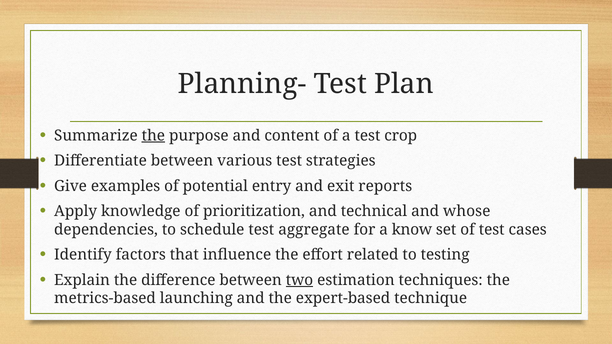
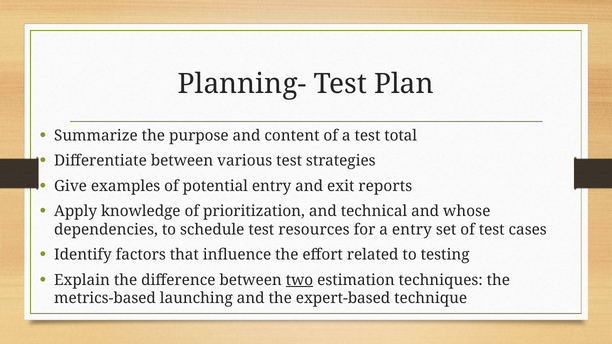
the underline: present -> none (153, 136)
crop: crop -> total (401, 136)
aggregate: aggregate -> resources (314, 230)
a know: know -> entry (412, 230)
